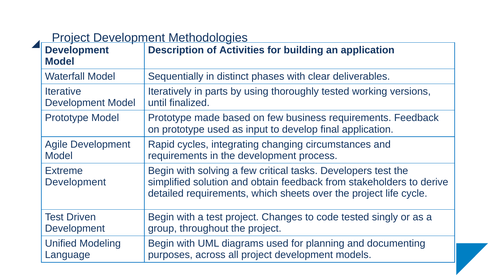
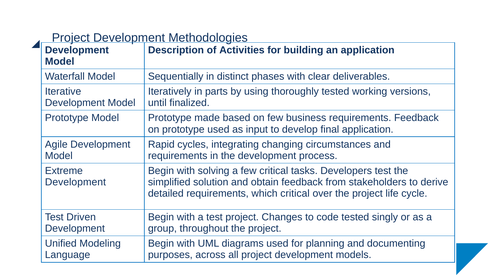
which sheets: sheets -> critical (295, 193)
